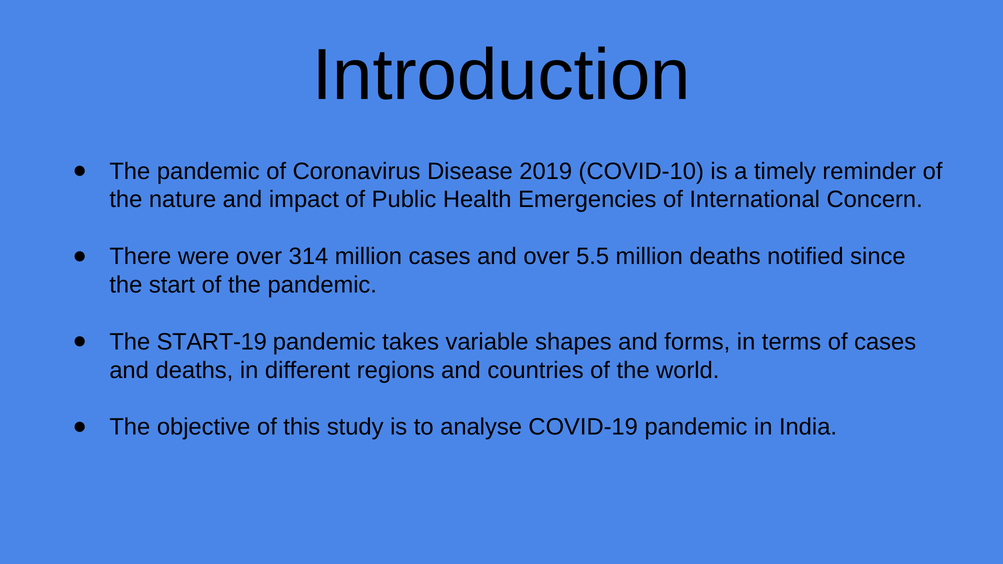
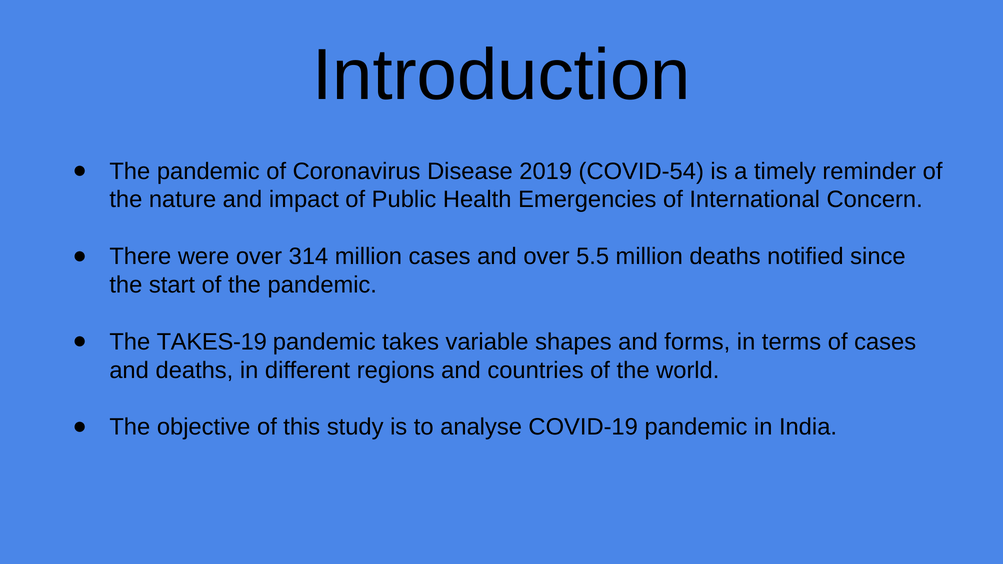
COVID-10: COVID-10 -> COVID-54 (641, 171)
START-19: START-19 -> TAKES-19 (212, 342)
